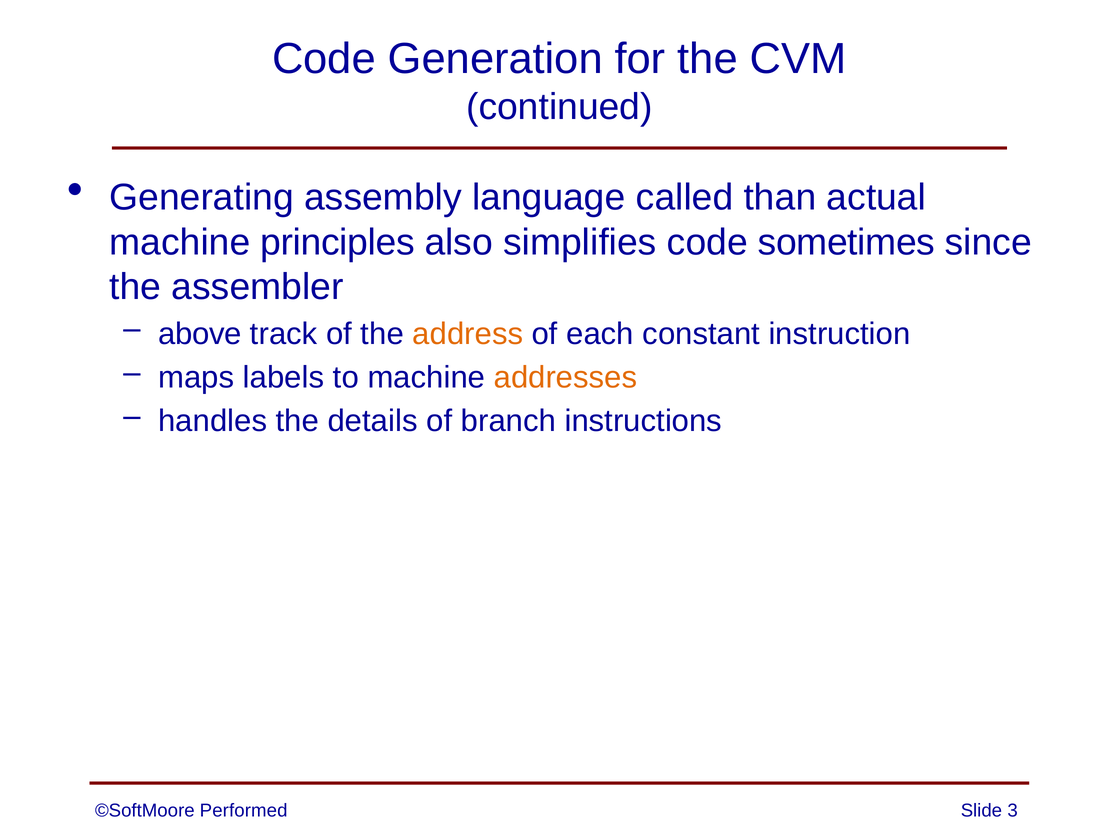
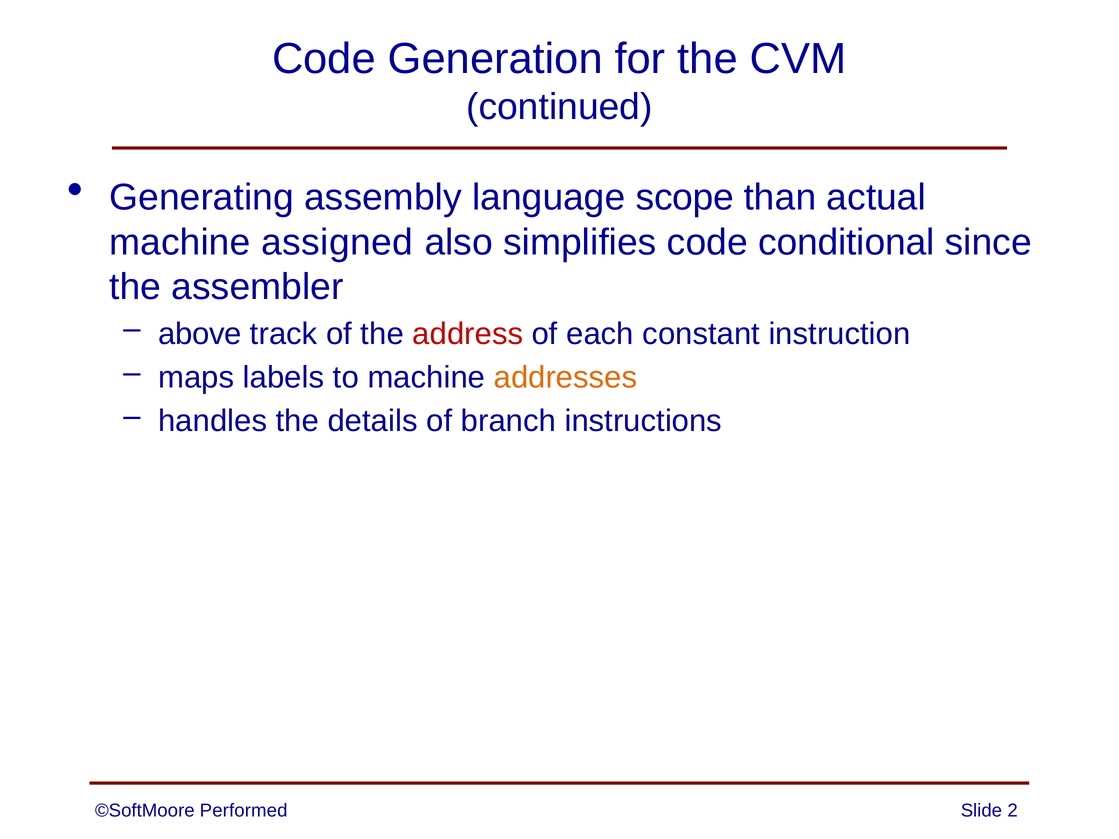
called: called -> scope (685, 198)
principles: principles -> assigned (337, 242)
sometimes: sometimes -> conditional (846, 242)
address colour: orange -> red (468, 334)
3: 3 -> 2 (1013, 811)
